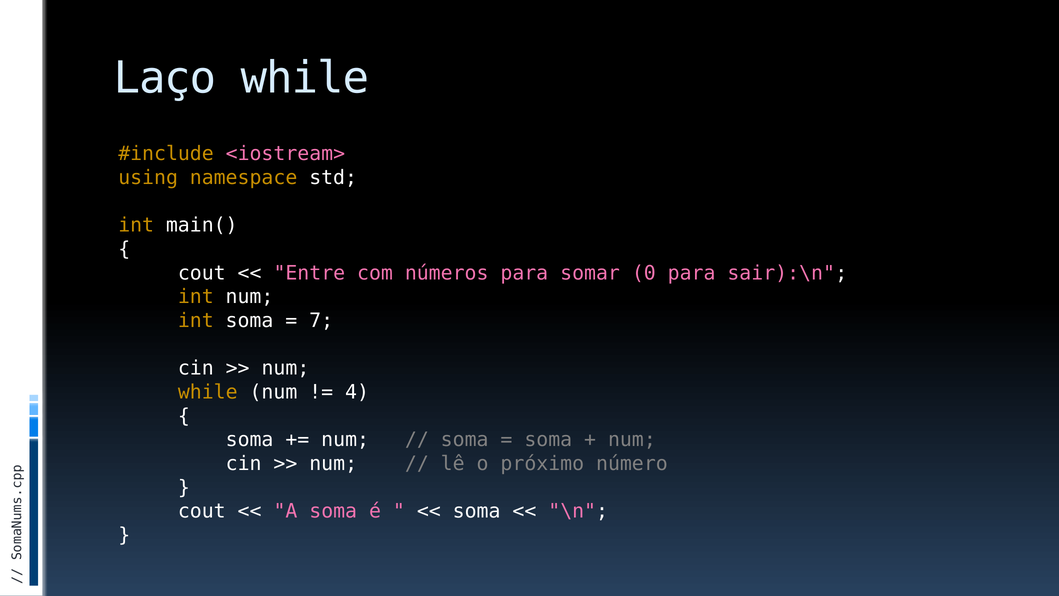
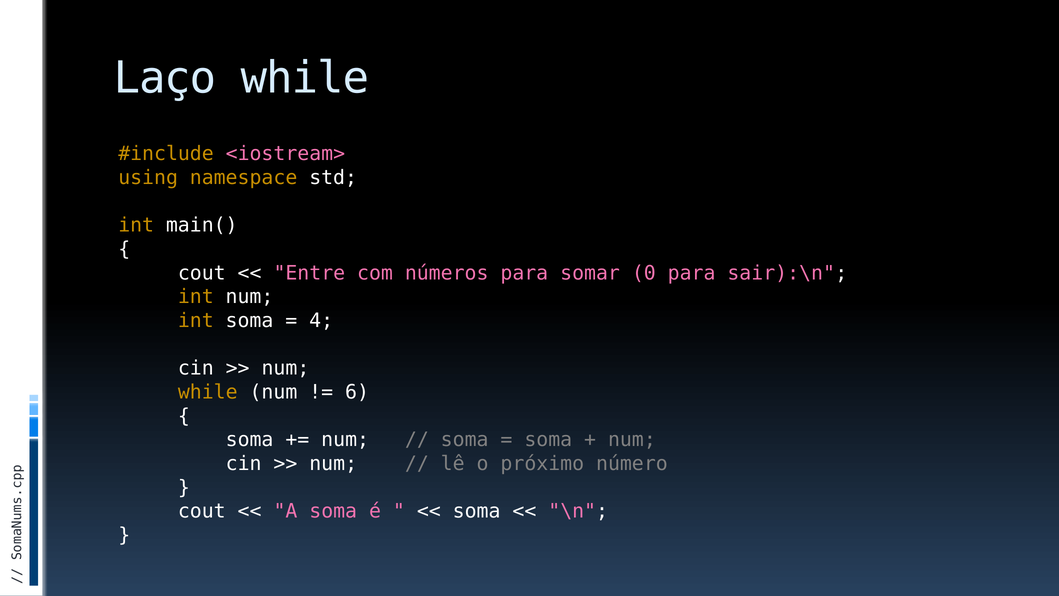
7: 7 -> 4 (321, 320)
4: 4 -> 6 (357, 392)
